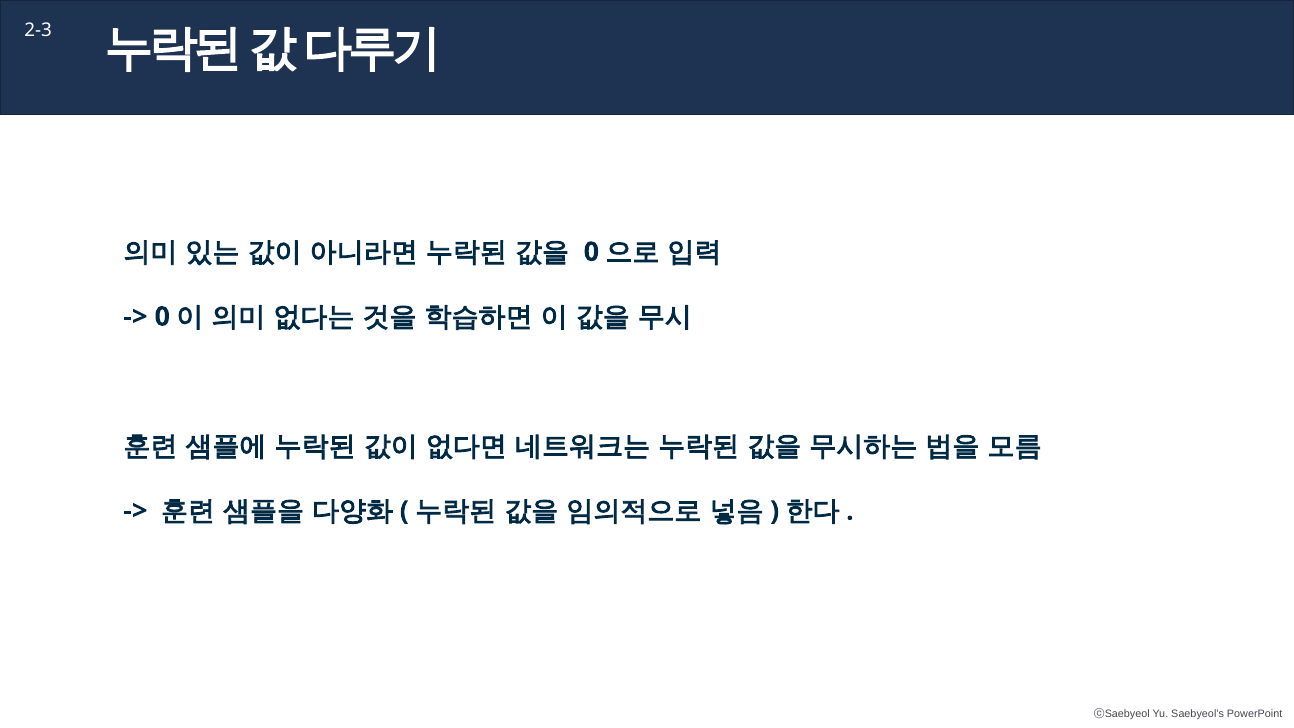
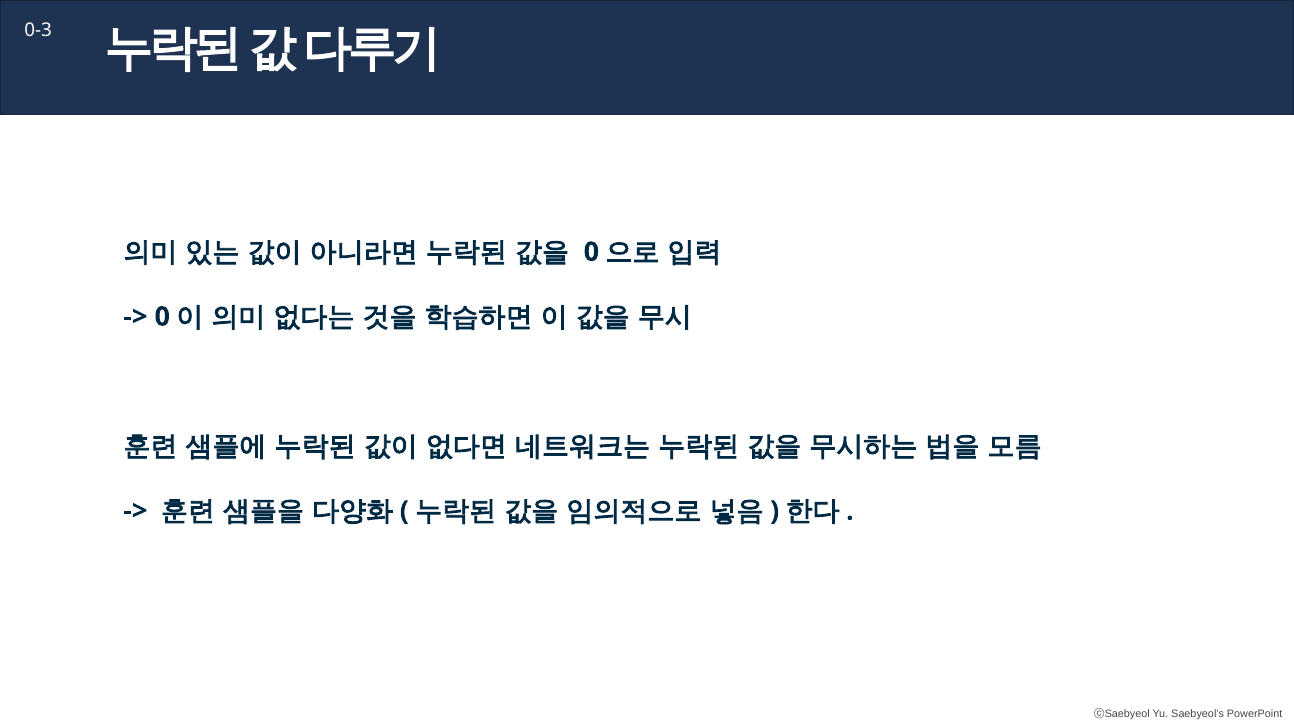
2-3: 2-3 -> 0-3 (38, 30)
